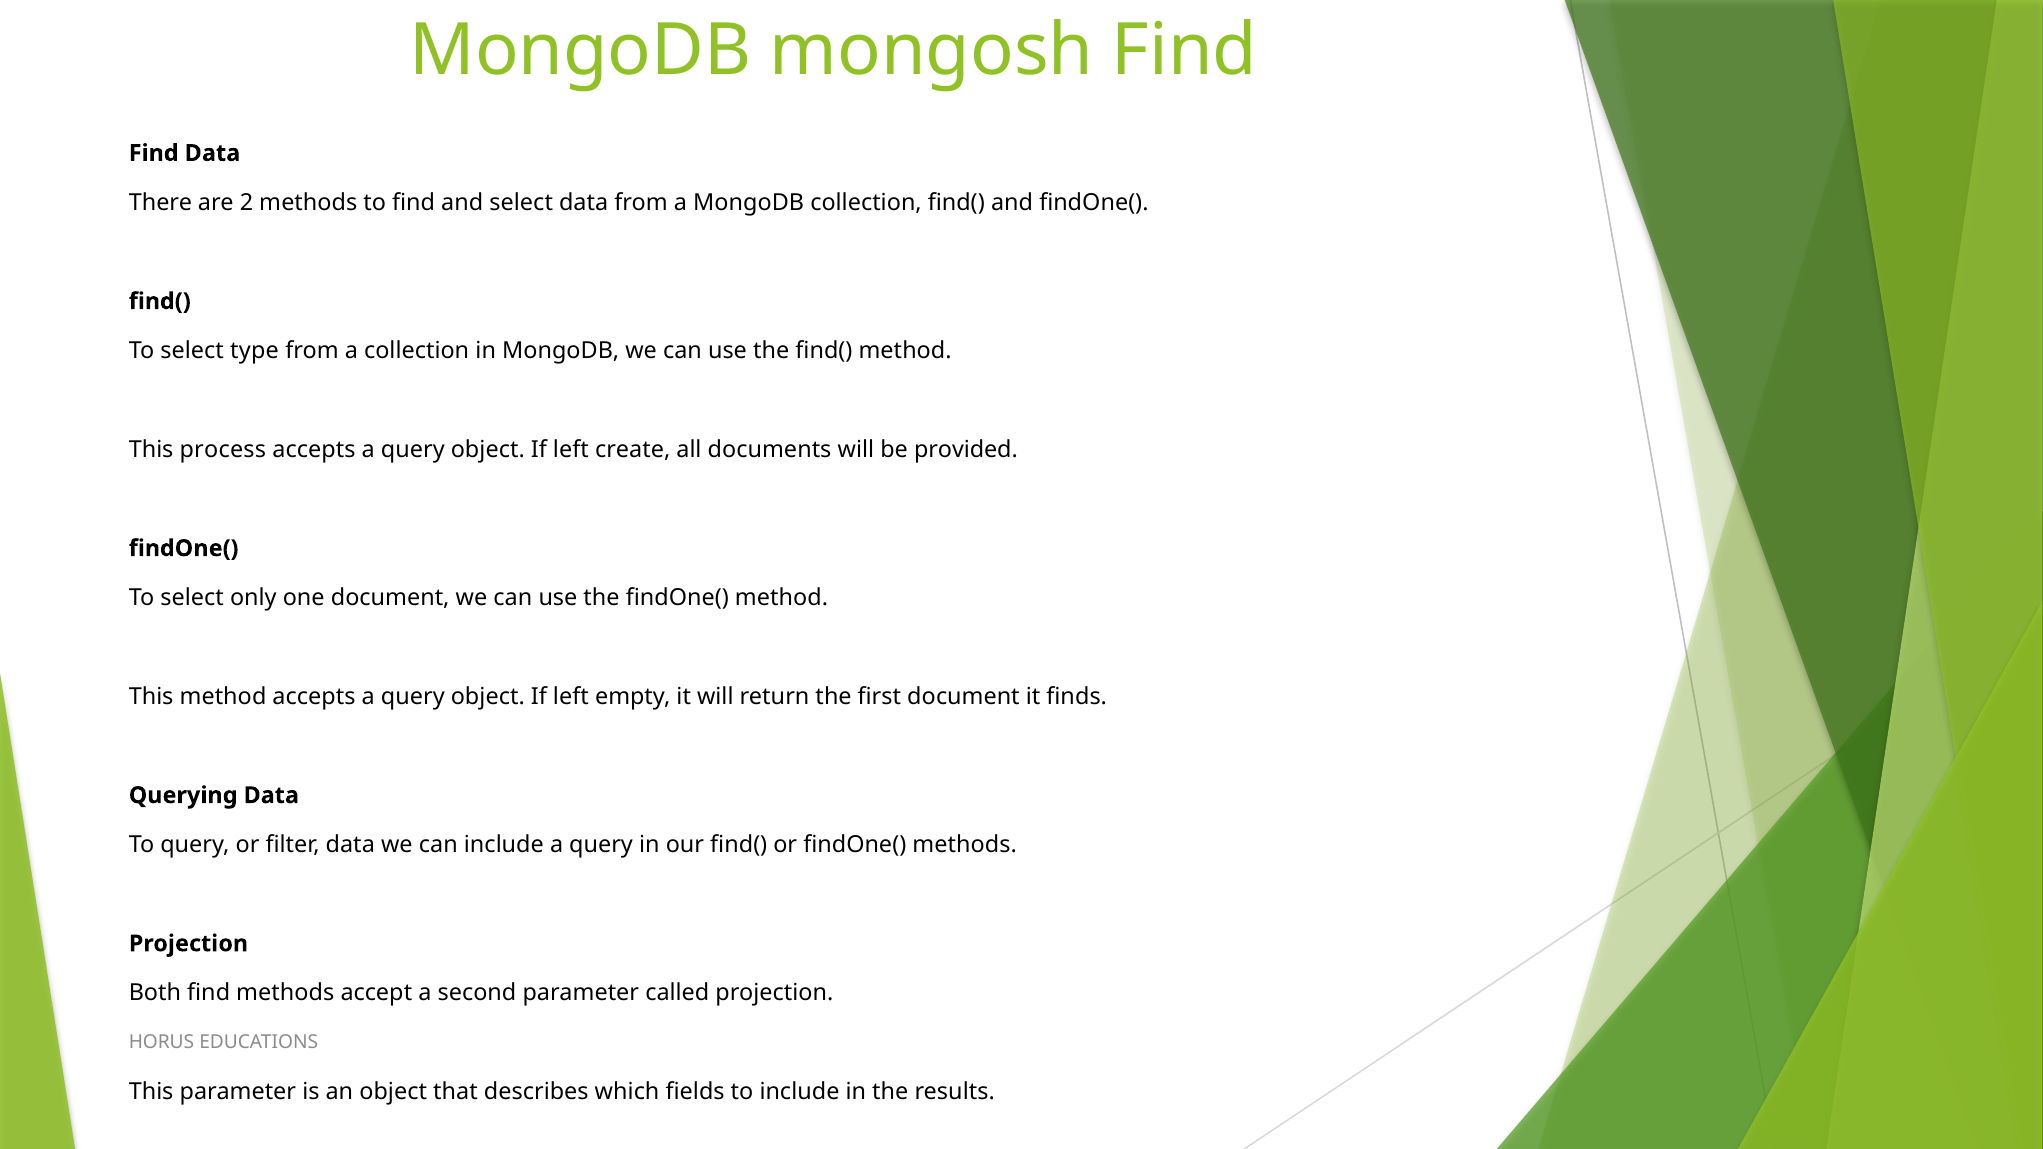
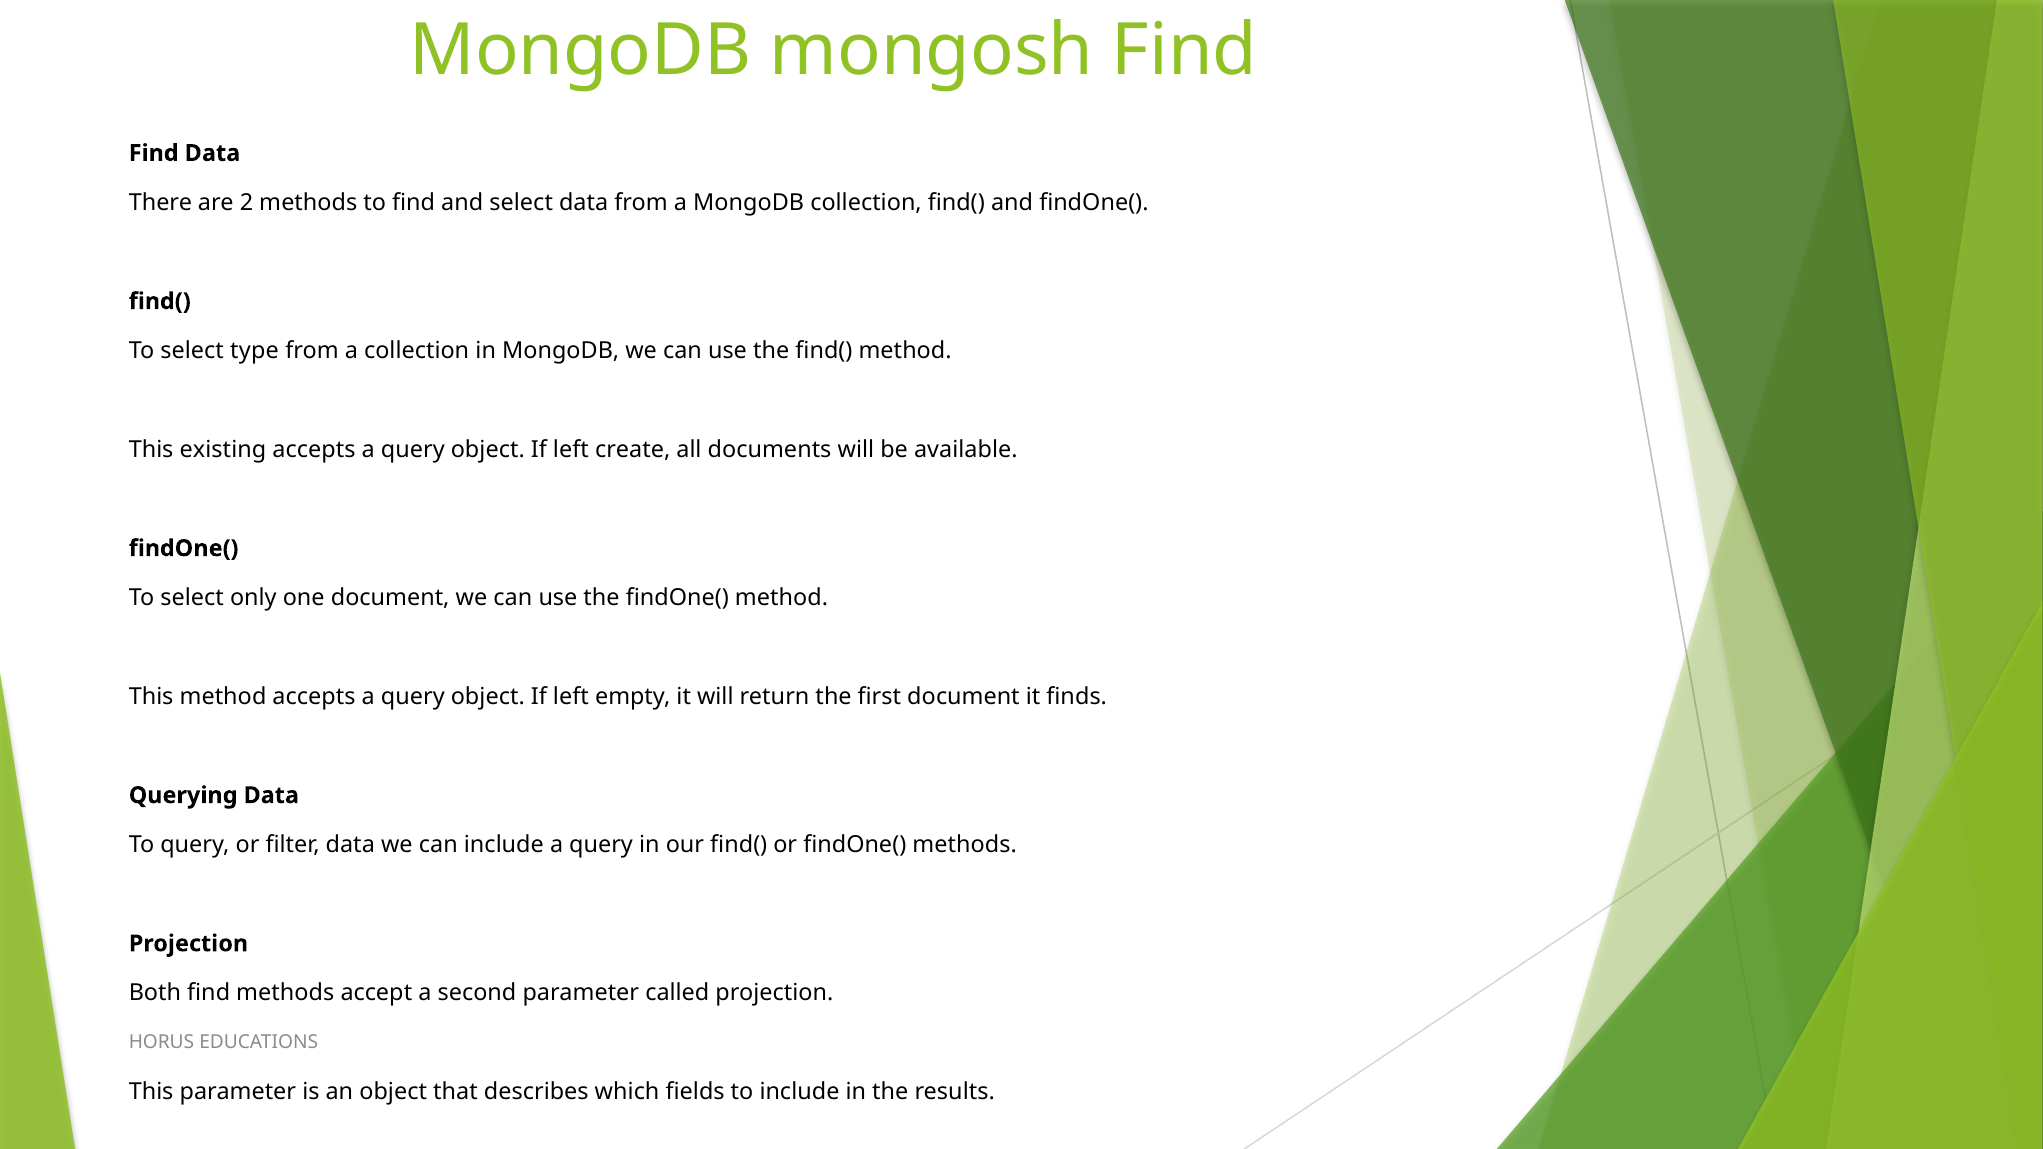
process: process -> existing (223, 450)
provided: provided -> available (966, 450)
